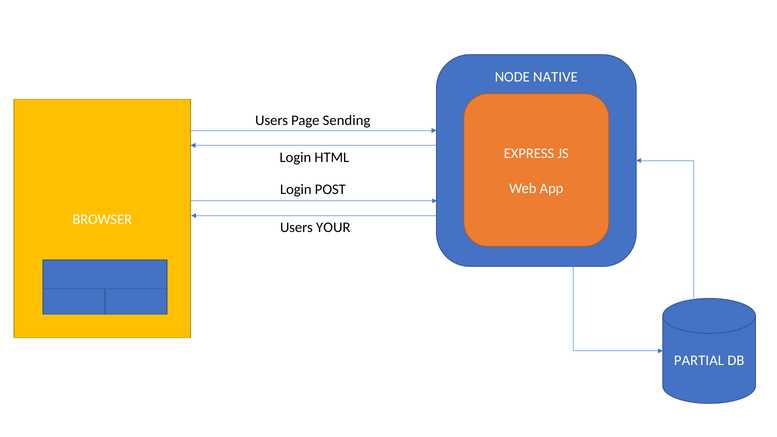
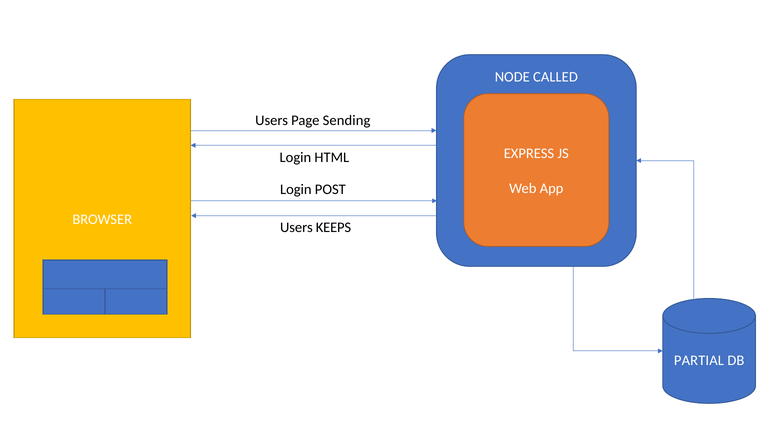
NATIVE: NATIVE -> CALLED (555, 77)
YOUR: YOUR -> KEEPS (333, 228)
